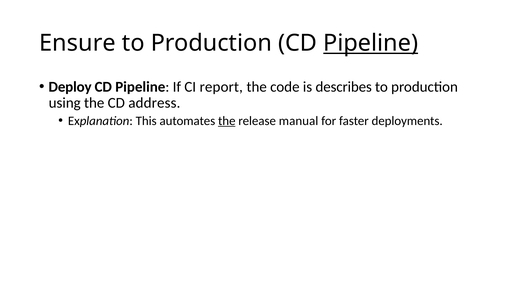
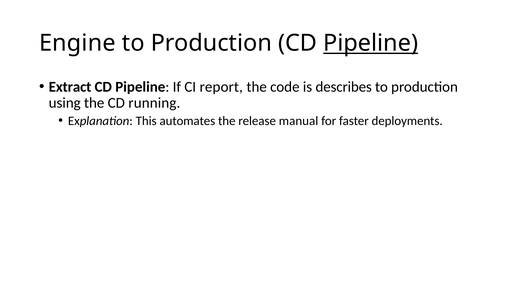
Ensure: Ensure -> Engine (77, 43)
Deploy: Deploy -> Extract (70, 87)
address: address -> running (154, 103)
the underline: present -> none (227, 121)
